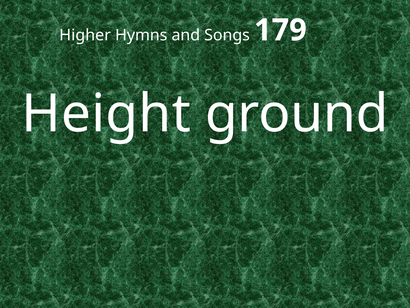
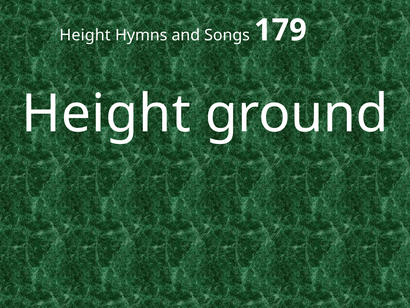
Higher: Higher -> Height (85, 35)
